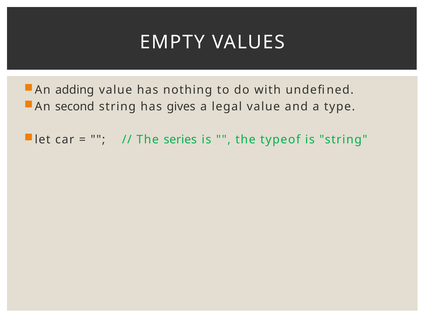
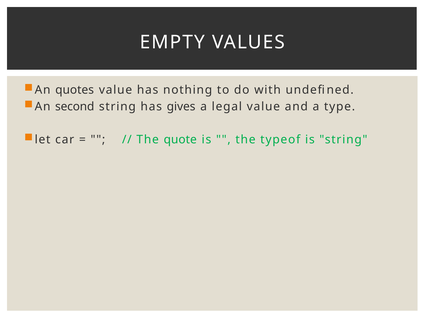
adding: adding -> quotes (75, 90)
series: series -> quote (180, 140)
